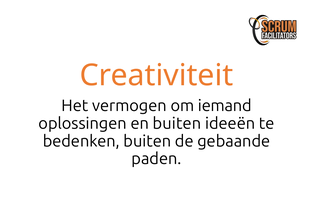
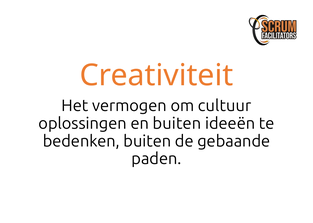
iemand: iemand -> cultuur (225, 106)
